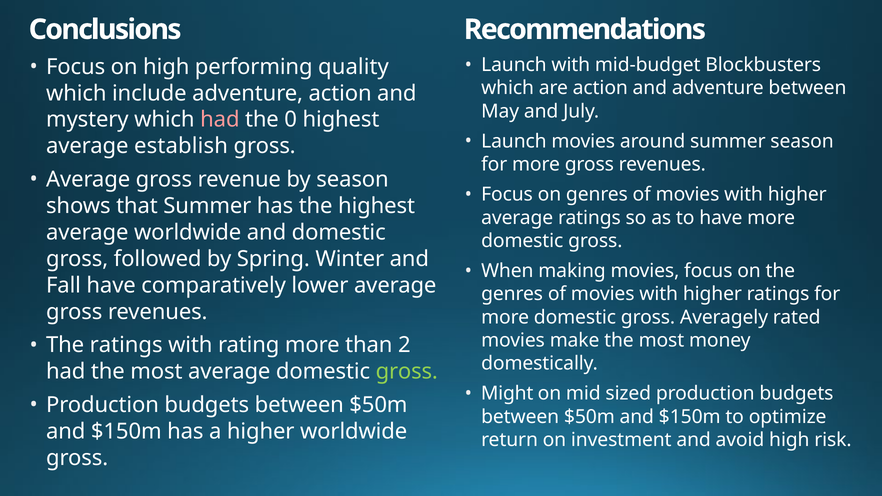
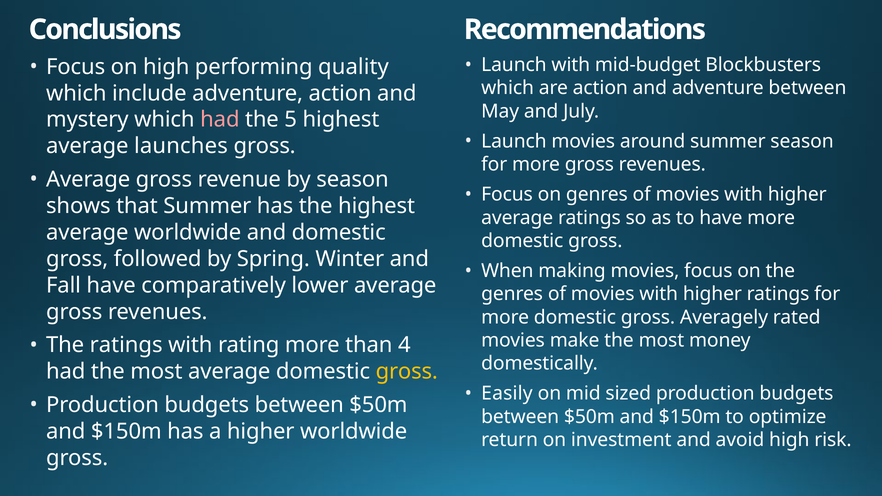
0: 0 -> 5 (291, 120)
establish: establish -> launches (181, 146)
2: 2 -> 4 (404, 345)
gross colour: light green -> yellow (407, 372)
Might: Might -> Easily (507, 394)
